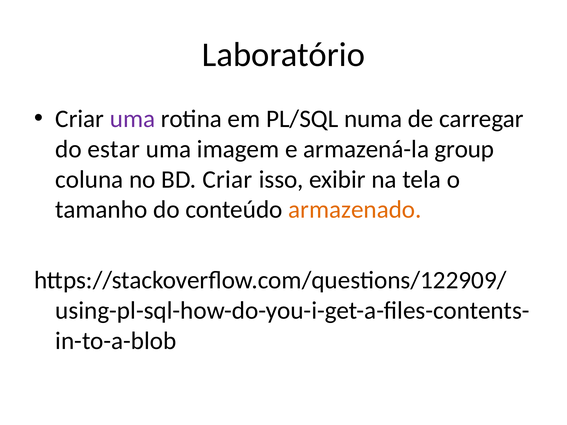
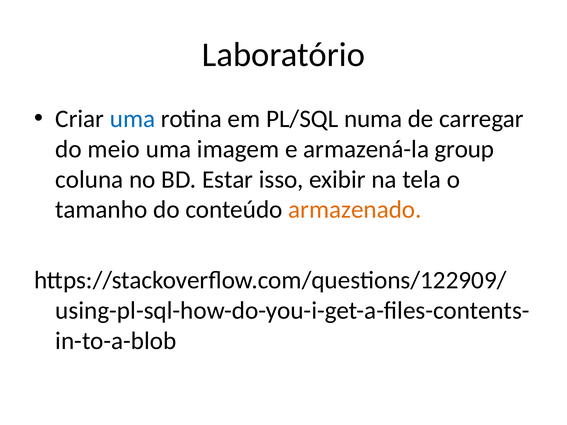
uma colour: purple -> blue (133, 119)
estar: estar -> meio (114, 149)
BD Criar: Criar -> Estar (228, 180)
